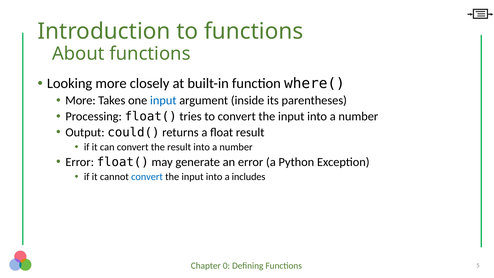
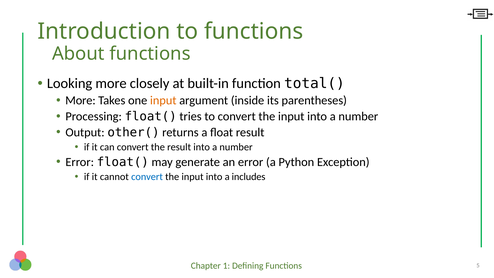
where(: where( -> total( (314, 83)
input colour: blue -> orange (163, 101)
could(: could( -> other( (133, 132)
0: 0 -> 1 (226, 266)
